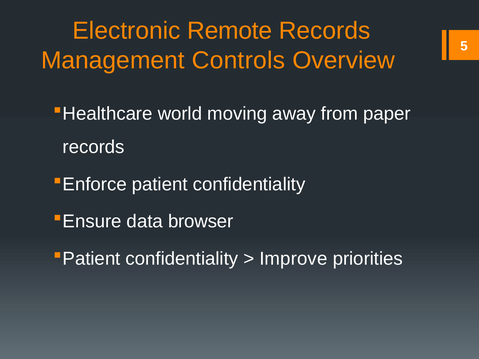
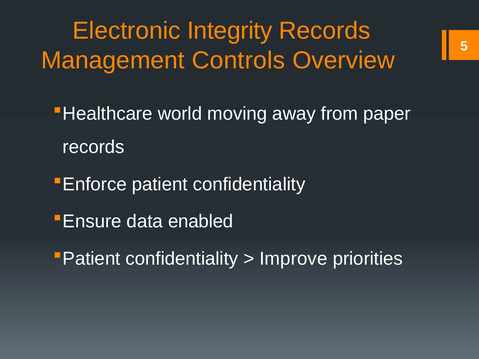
Remote: Remote -> Integrity (230, 31)
browser: browser -> enabled (201, 222)
